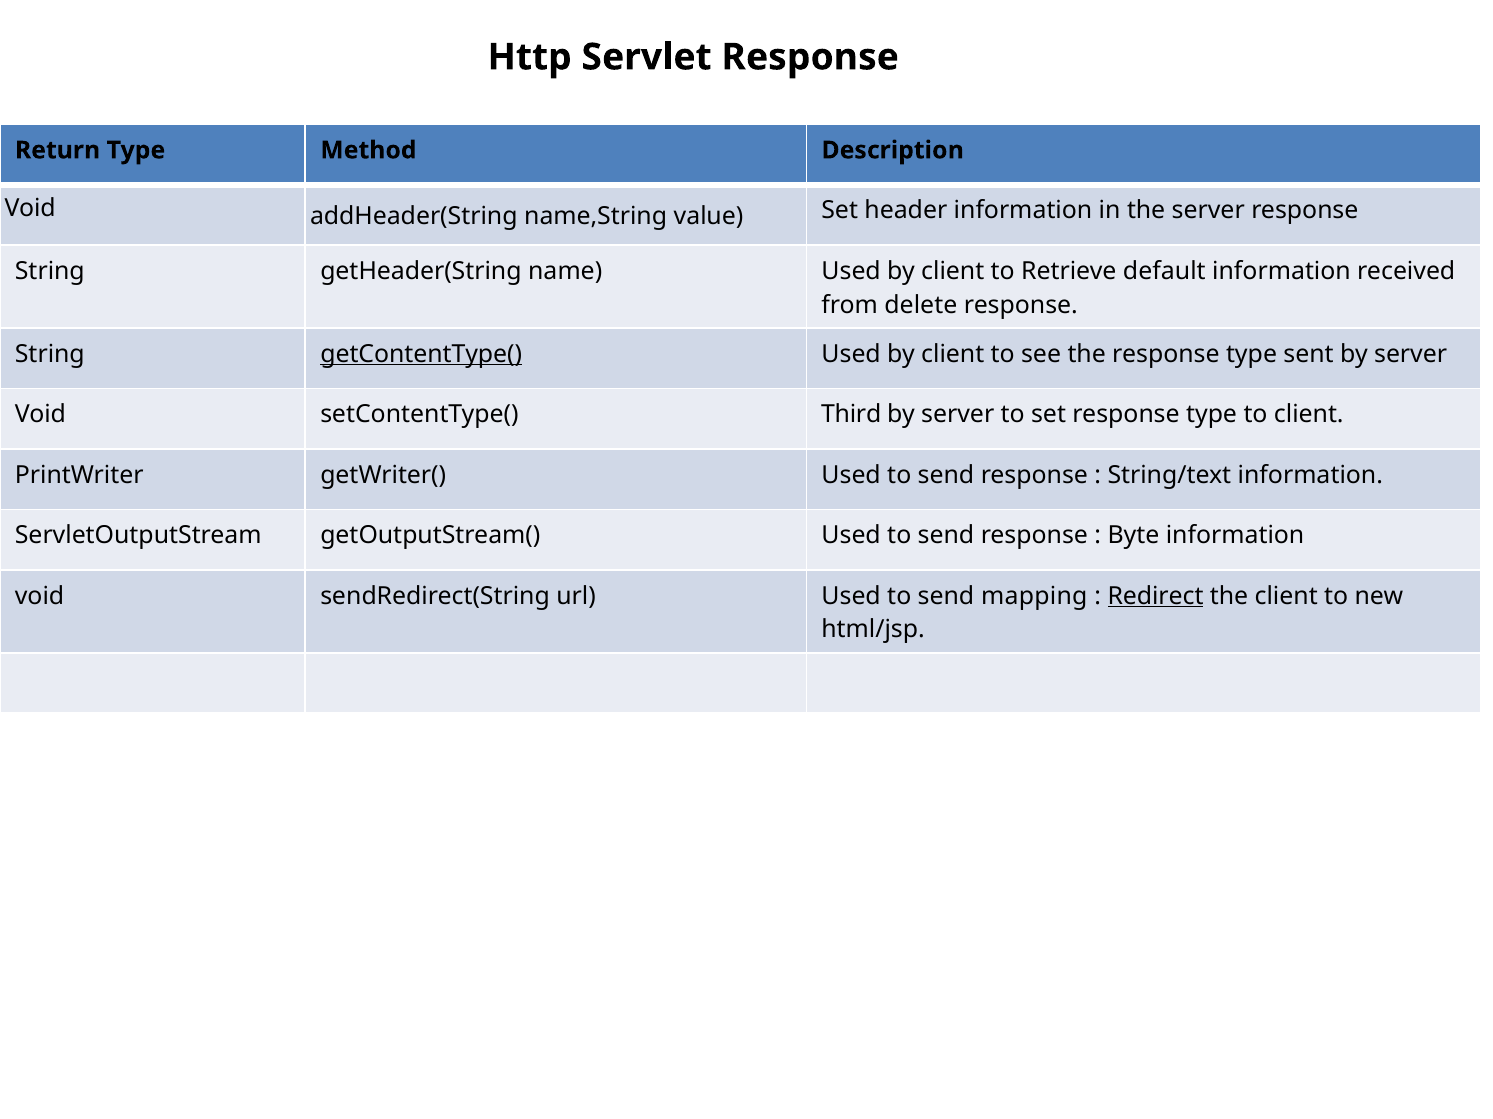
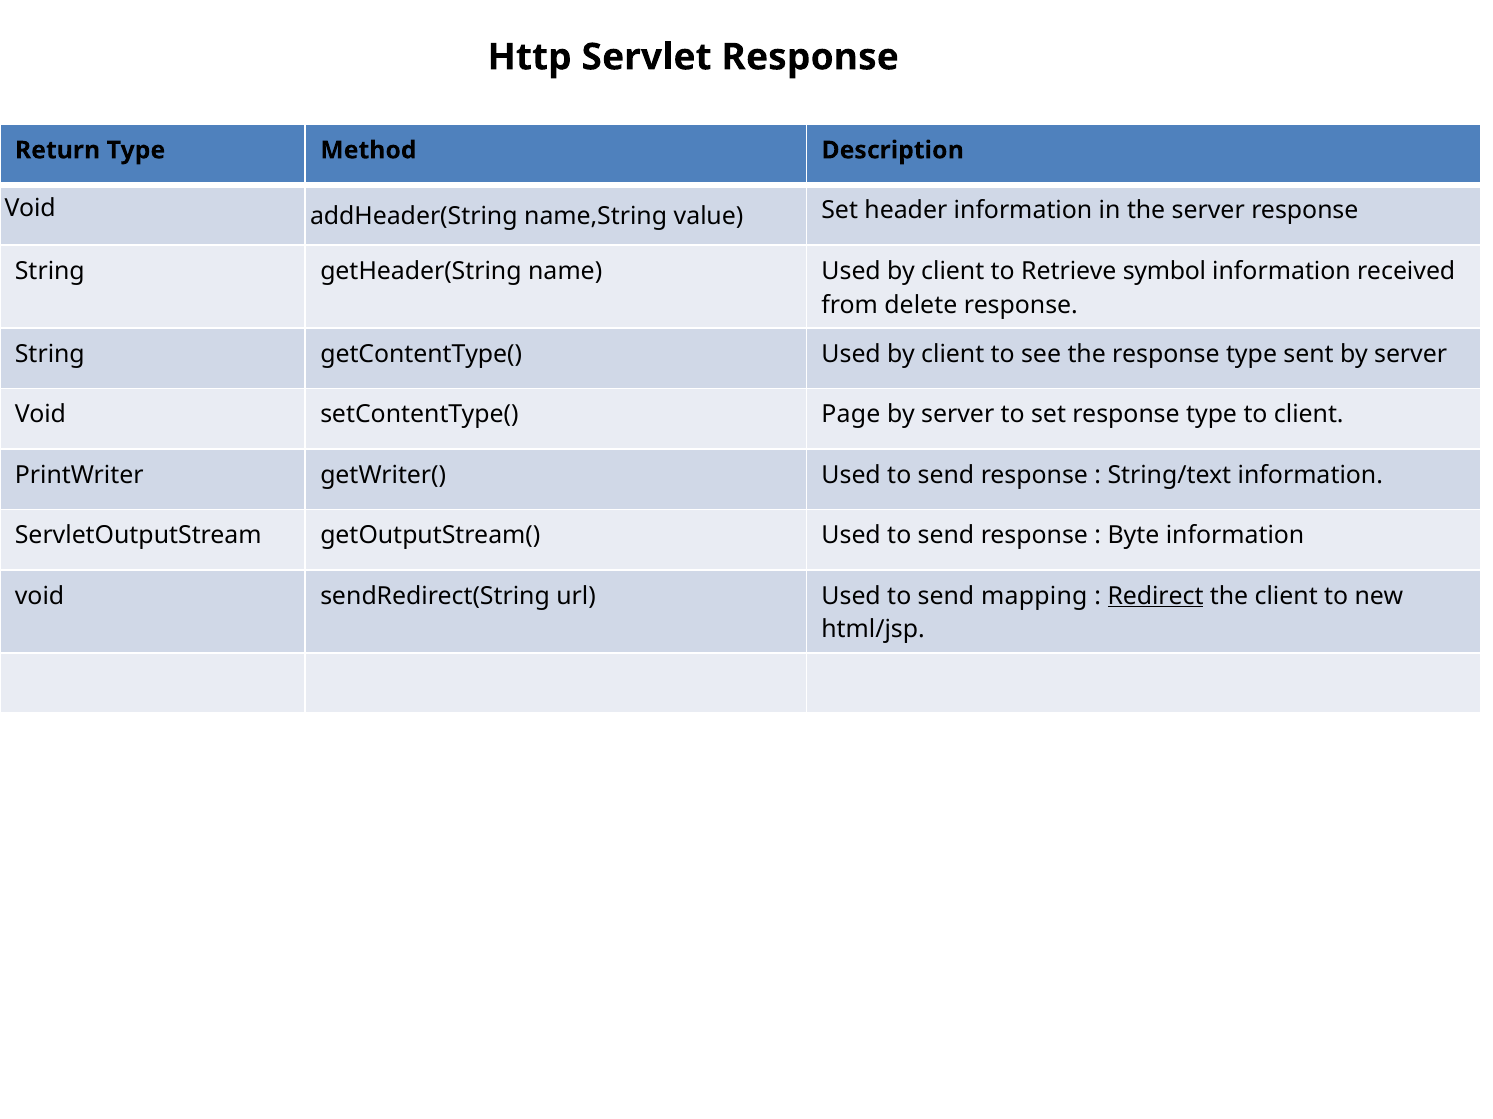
default: default -> symbol (1164, 271)
getContentType( underline: present -> none (421, 354)
Third: Third -> Page (851, 415)
